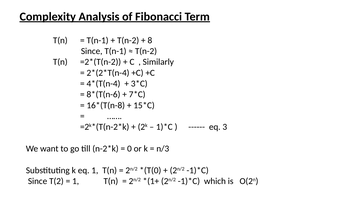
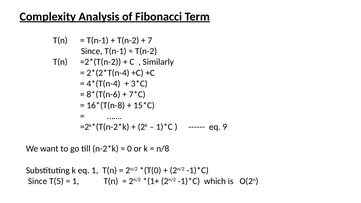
8: 8 -> 7 (150, 40)
3: 3 -> 9 (225, 127)
n/3: n/3 -> n/8 (163, 149)
T(2: T(2 -> T(5 (56, 181)
